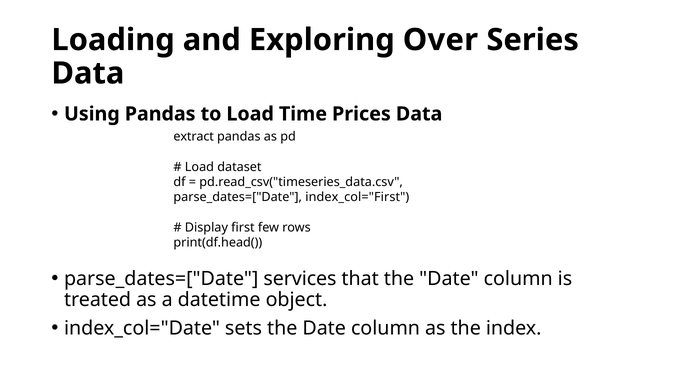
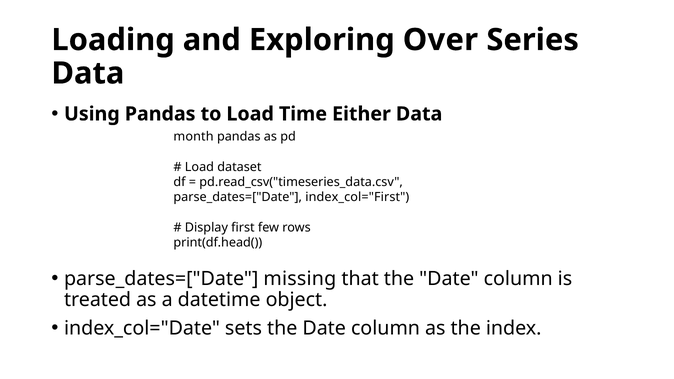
Prices: Prices -> Either (361, 114)
extract: extract -> month (194, 137)
services: services -> missing (300, 279)
